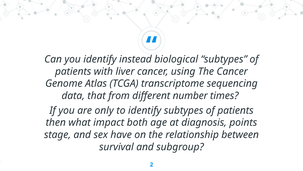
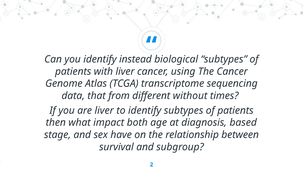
number: number -> without (190, 95)
are only: only -> liver (104, 110)
points: points -> based (243, 122)
